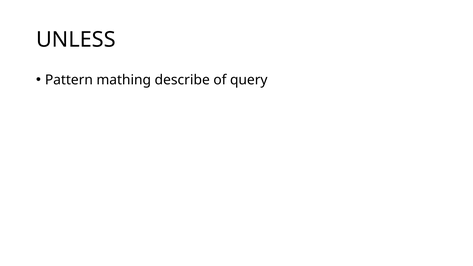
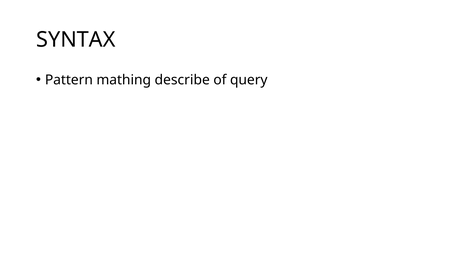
UNLESS: UNLESS -> SYNTAX (76, 40)
